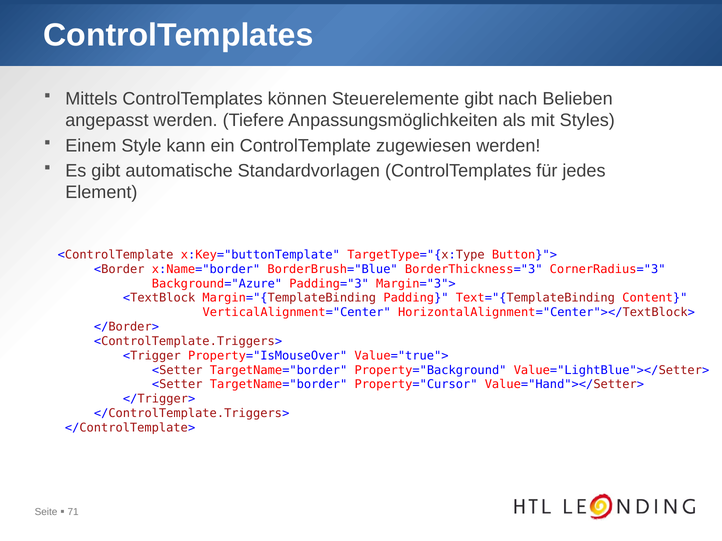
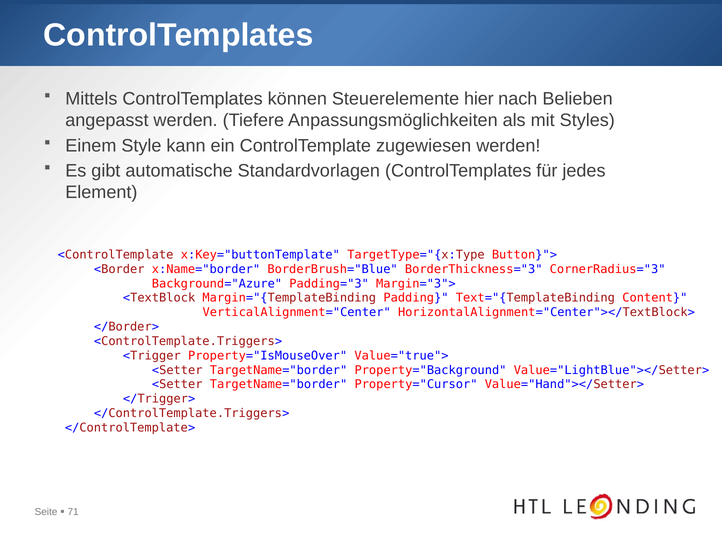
Steuerelemente gibt: gibt -> hier (479, 99)
